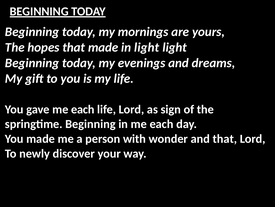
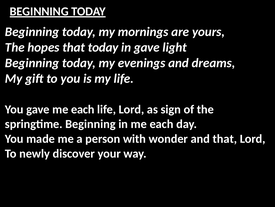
that made: made -> today (103, 47)
in light: light -> gave (147, 47)
